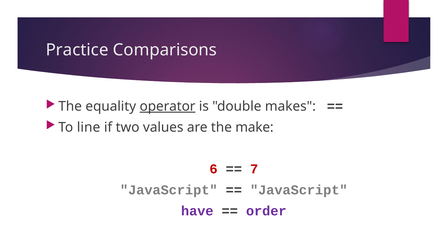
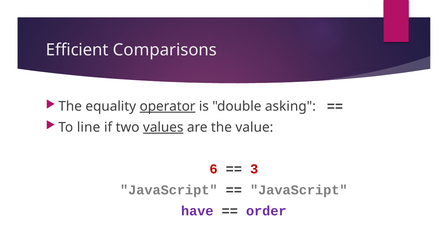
Practice: Practice -> Efficient (77, 50)
makes: makes -> asking (290, 106)
values underline: none -> present (163, 127)
make: make -> value (254, 127)
7: 7 -> 3 (254, 169)
